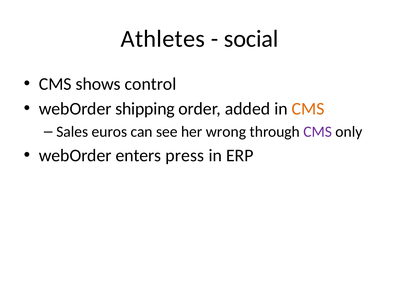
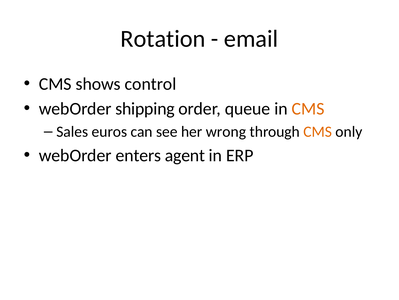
Athletes: Athletes -> Rotation (163, 39)
social: social -> email (251, 39)
added: added -> queue (248, 109)
CMS colour: purple -> orange (318, 131)
press: press -> agent (185, 155)
